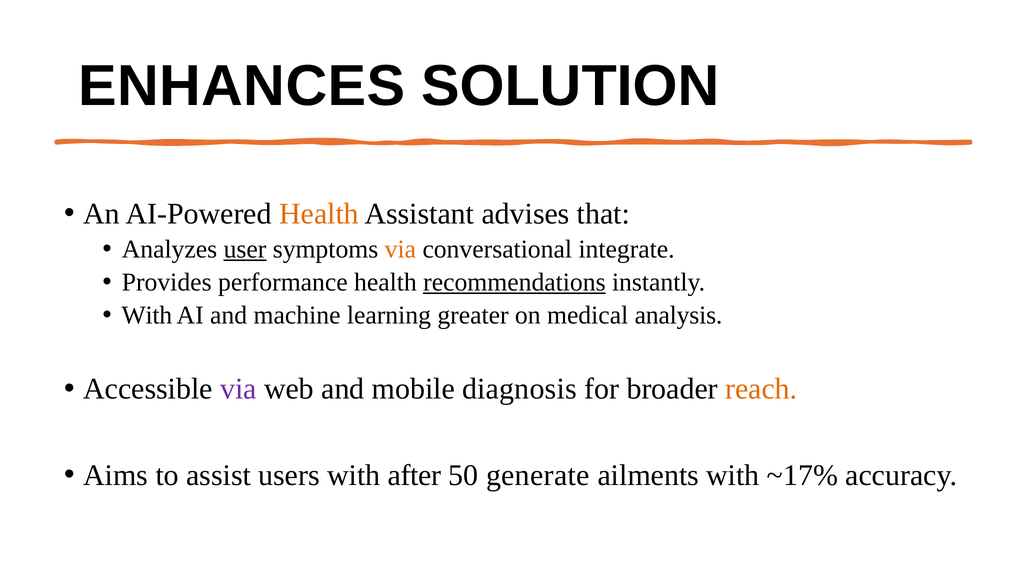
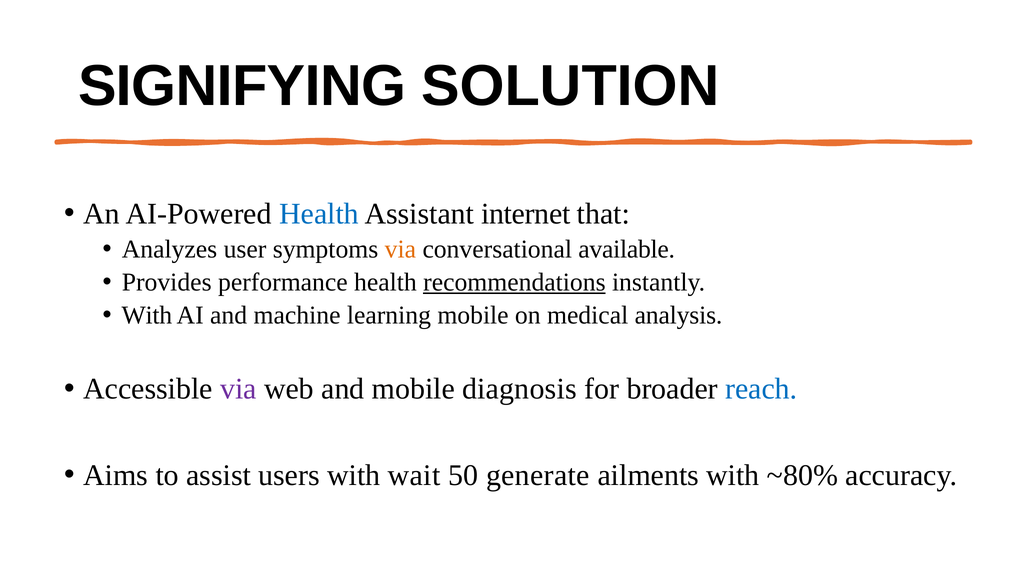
ENHANCES: ENHANCES -> SIGNIFYING (242, 86)
Health colour: orange -> blue (319, 214)
advises: advises -> internet (526, 214)
user underline: present -> none (245, 249)
integrate: integrate -> available (627, 249)
learning greater: greater -> mobile (473, 315)
reach colour: orange -> blue (761, 389)
after: after -> wait (414, 475)
~17%: ~17% -> ~80% (802, 475)
